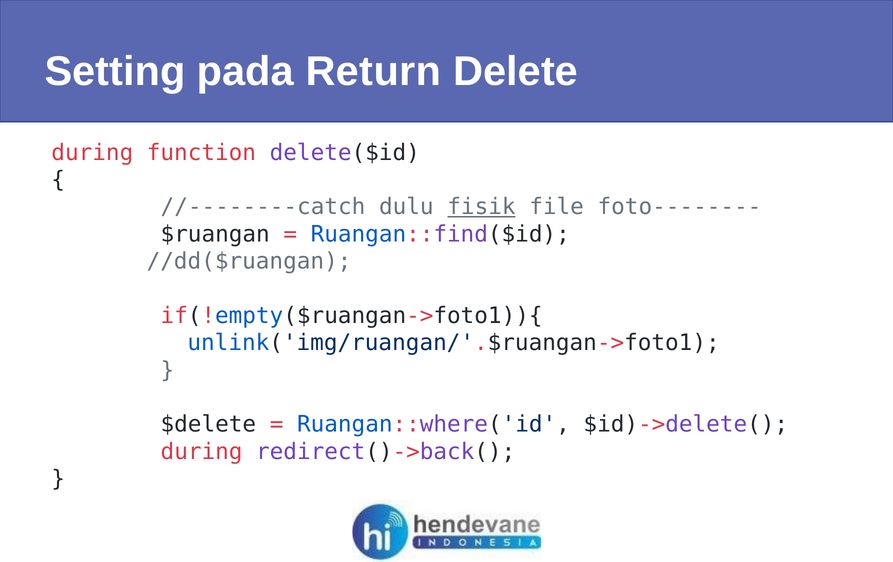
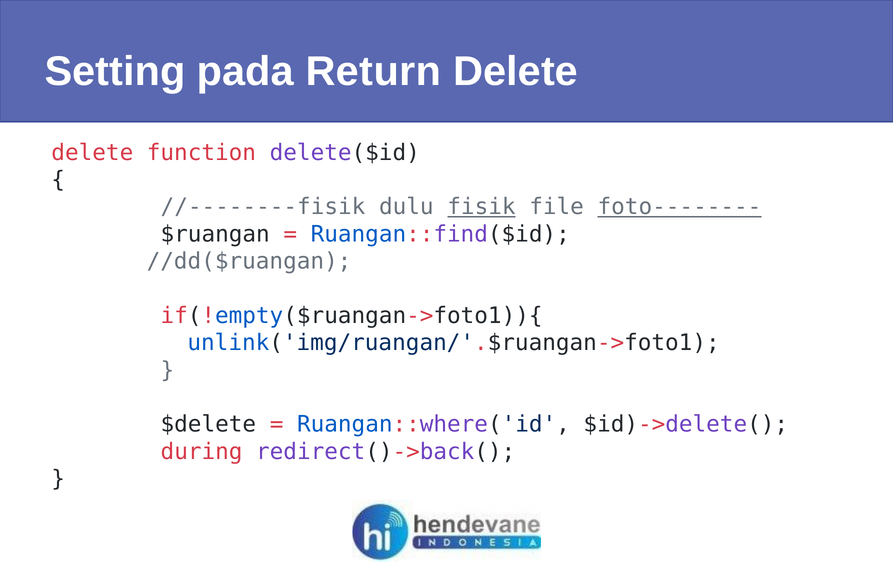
during: during -> delete (92, 153)
//--------catch: //--------catch -> //--------fisik (263, 207)
foto-------- underline: none -> present (679, 207)
